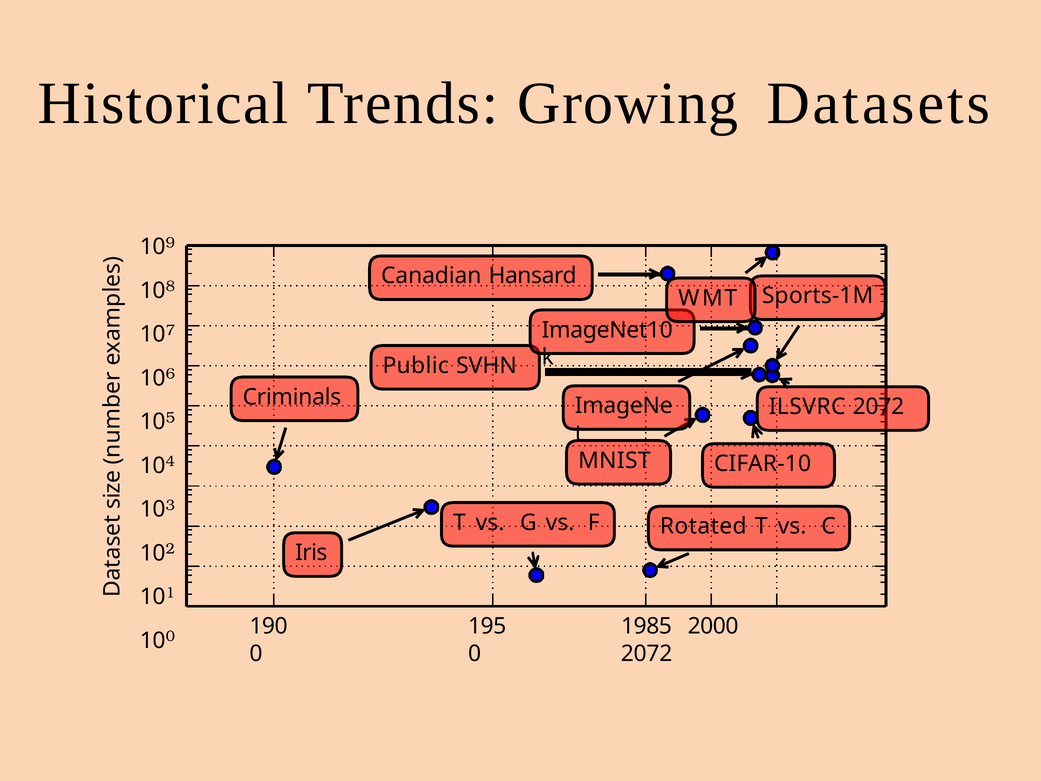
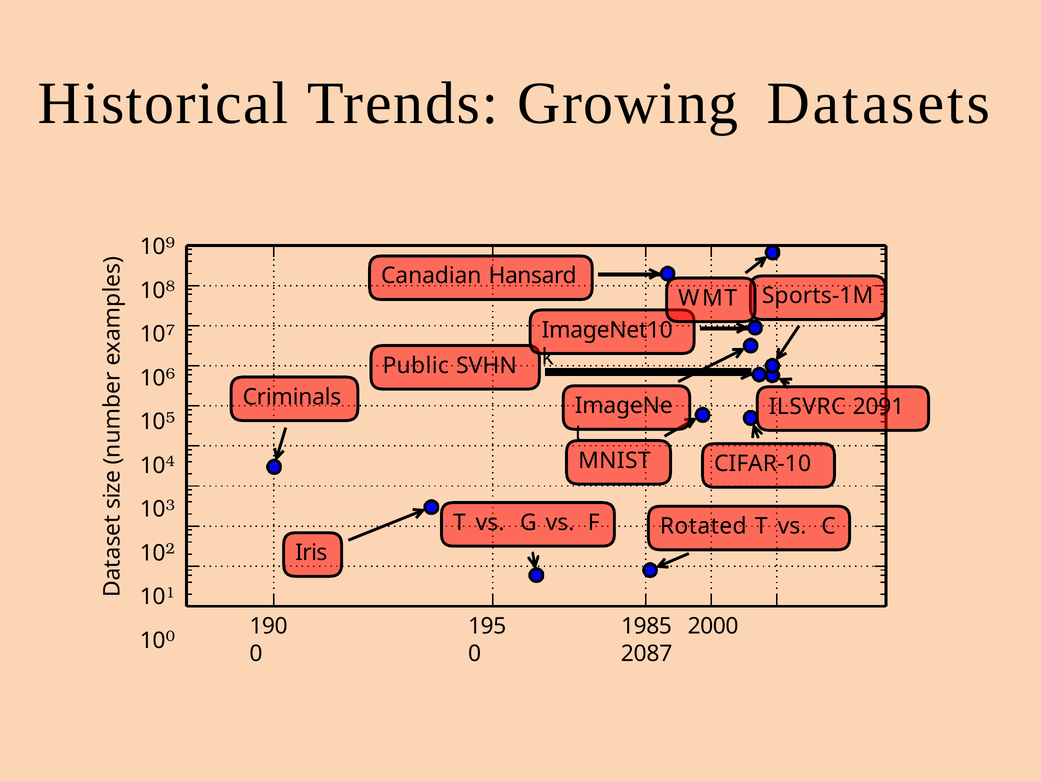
ILSVRC 2072: 2072 -> 2091 (878, 407)
2072: 2072 -> 2087 (647, 654)
